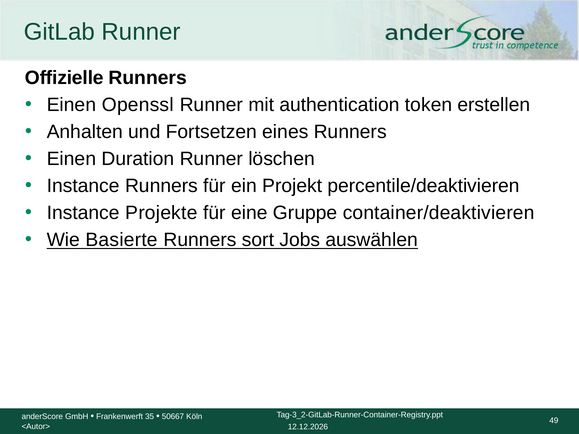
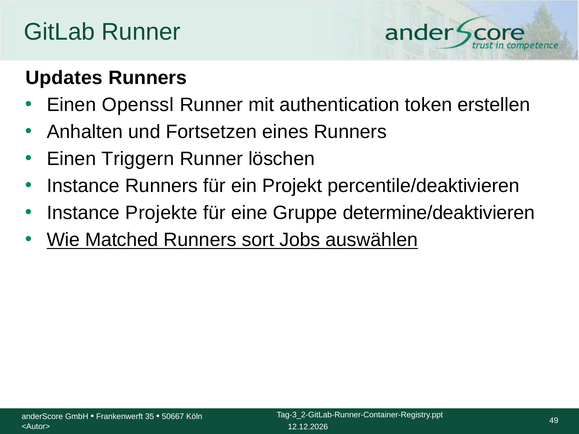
Offizielle: Offizielle -> Updates (64, 78)
Duration: Duration -> Triggern (138, 159)
container/deaktivieren: container/deaktivieren -> determine/deaktivieren (439, 213)
Basierte: Basierte -> Matched (122, 240)
